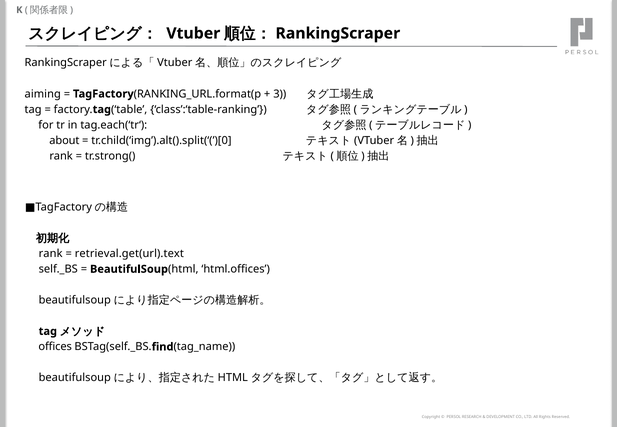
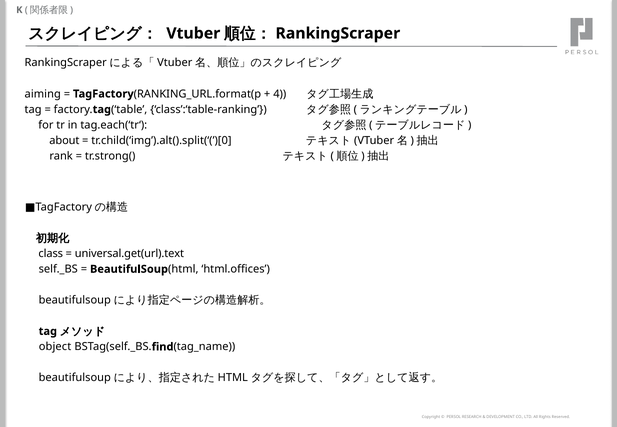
3: 3 -> 4 (280, 94)
rank: rank -> class (51, 254)
retrieval.get(url).text: retrieval.get(url).text -> universal.get(url).text (129, 254)
offices: offices -> object (55, 347)
